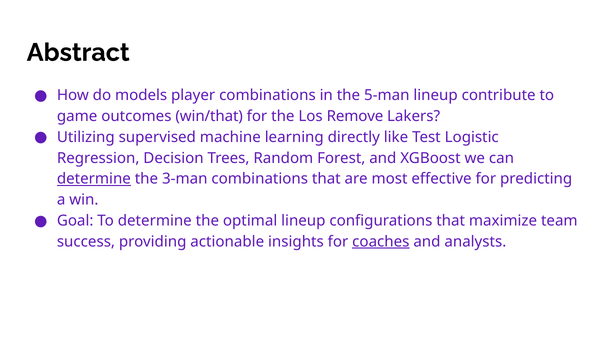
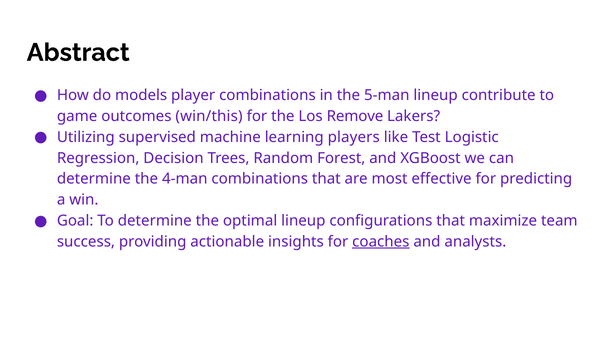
win/that: win/that -> win/this (209, 116)
directly: directly -> players (354, 137)
determine underline: present -> none (94, 179)
3-man: 3-man -> 4-man (185, 179)
